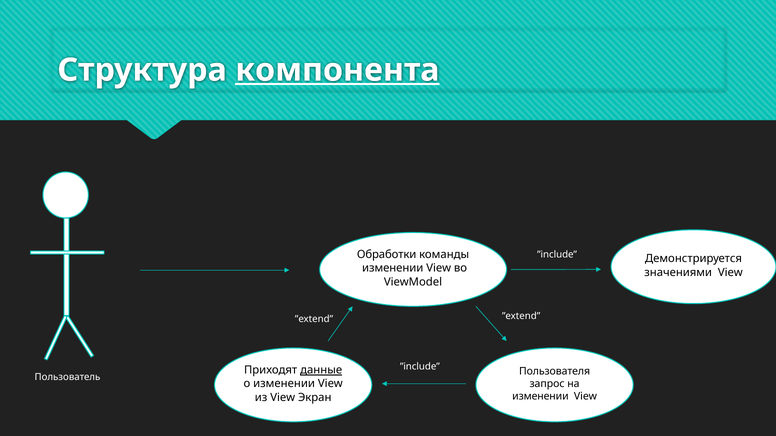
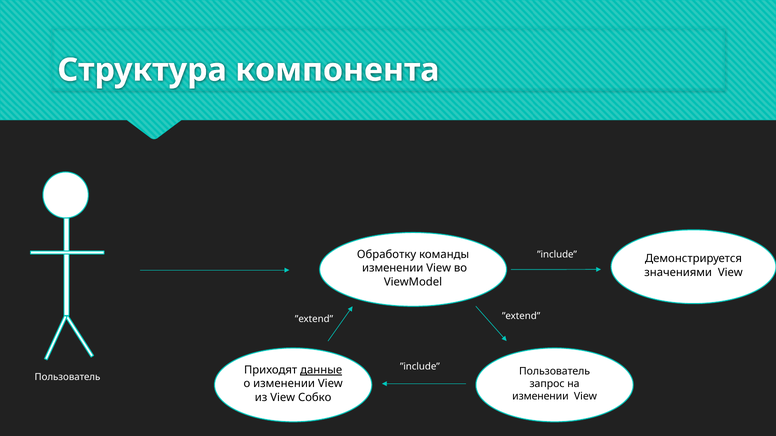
компонента underline: present -> none (337, 70)
Обработки: Обработки -> Обработку (387, 255)
Пользователя: Пользователя -> Пользователь (555, 371)
Экран: Экран -> Собко (315, 398)
